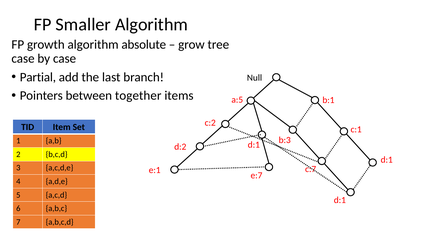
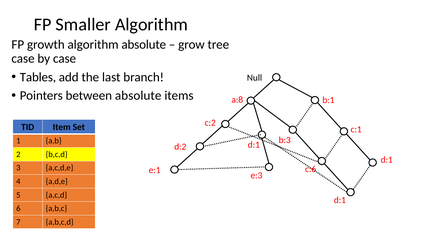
Partial: Partial -> Tables (38, 77)
between together: together -> absolute (138, 96)
a:5: a:5 -> a:8 (237, 100)
c:7: c:7 -> c:6 (311, 169)
e:7: e:7 -> e:3 (256, 176)
